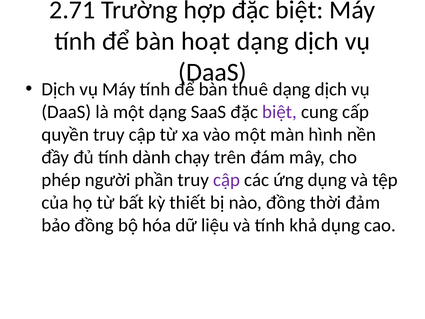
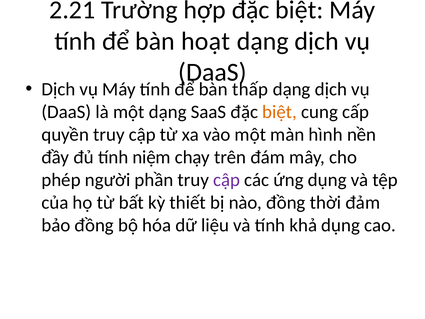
2.71: 2.71 -> 2.21 (72, 10)
thuê: thuê -> thấp (250, 89)
biệt colour: purple -> orange (280, 112)
dành: dành -> niệm (152, 157)
